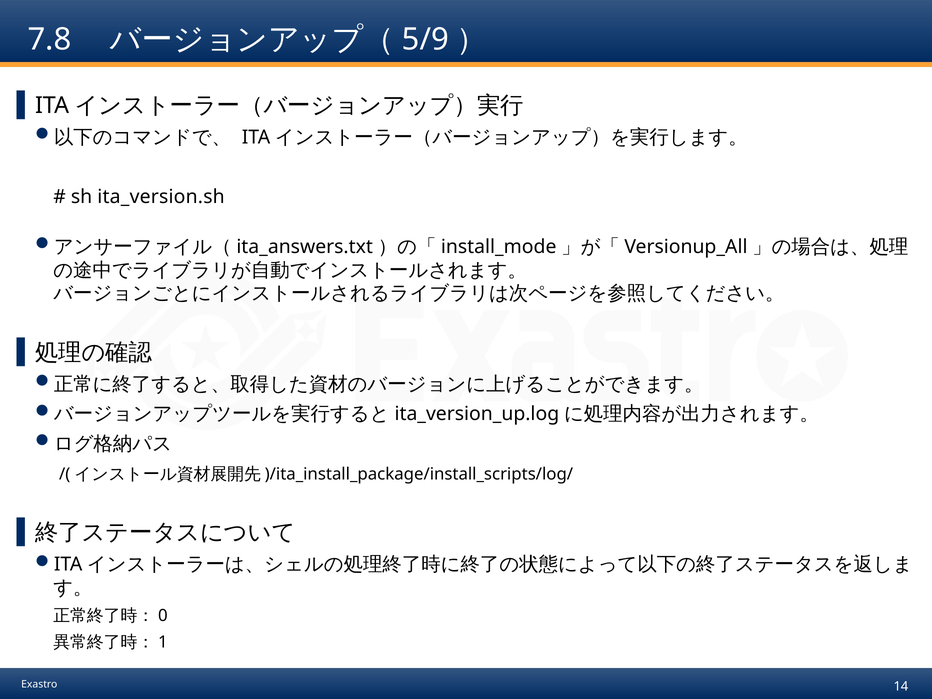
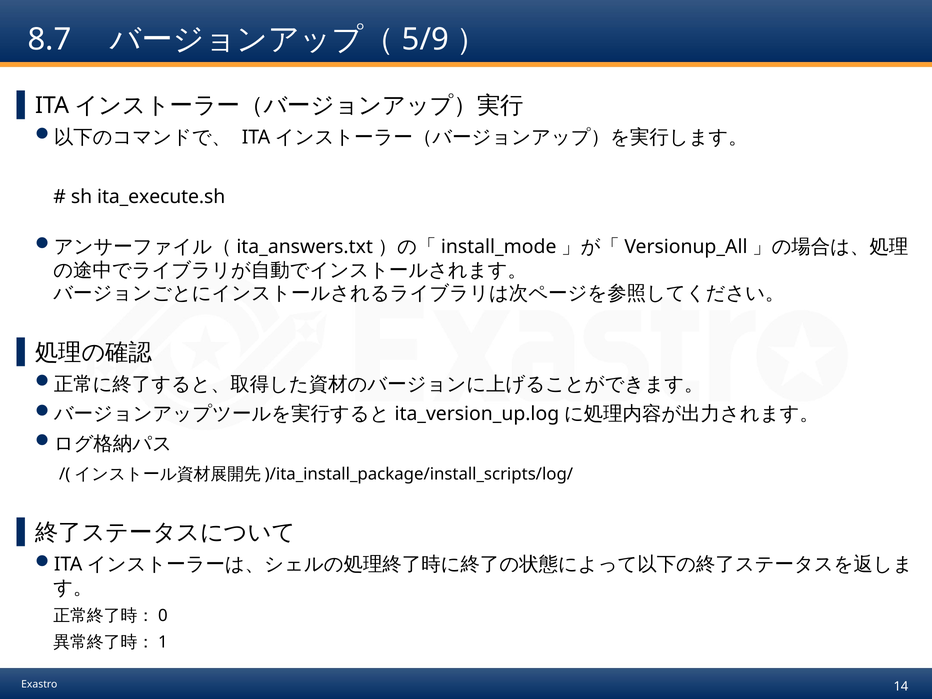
7.8: 7.8 -> 8.7 (50, 40)
ita_version.sh: ita_version.sh -> ita_execute.sh (161, 197)
